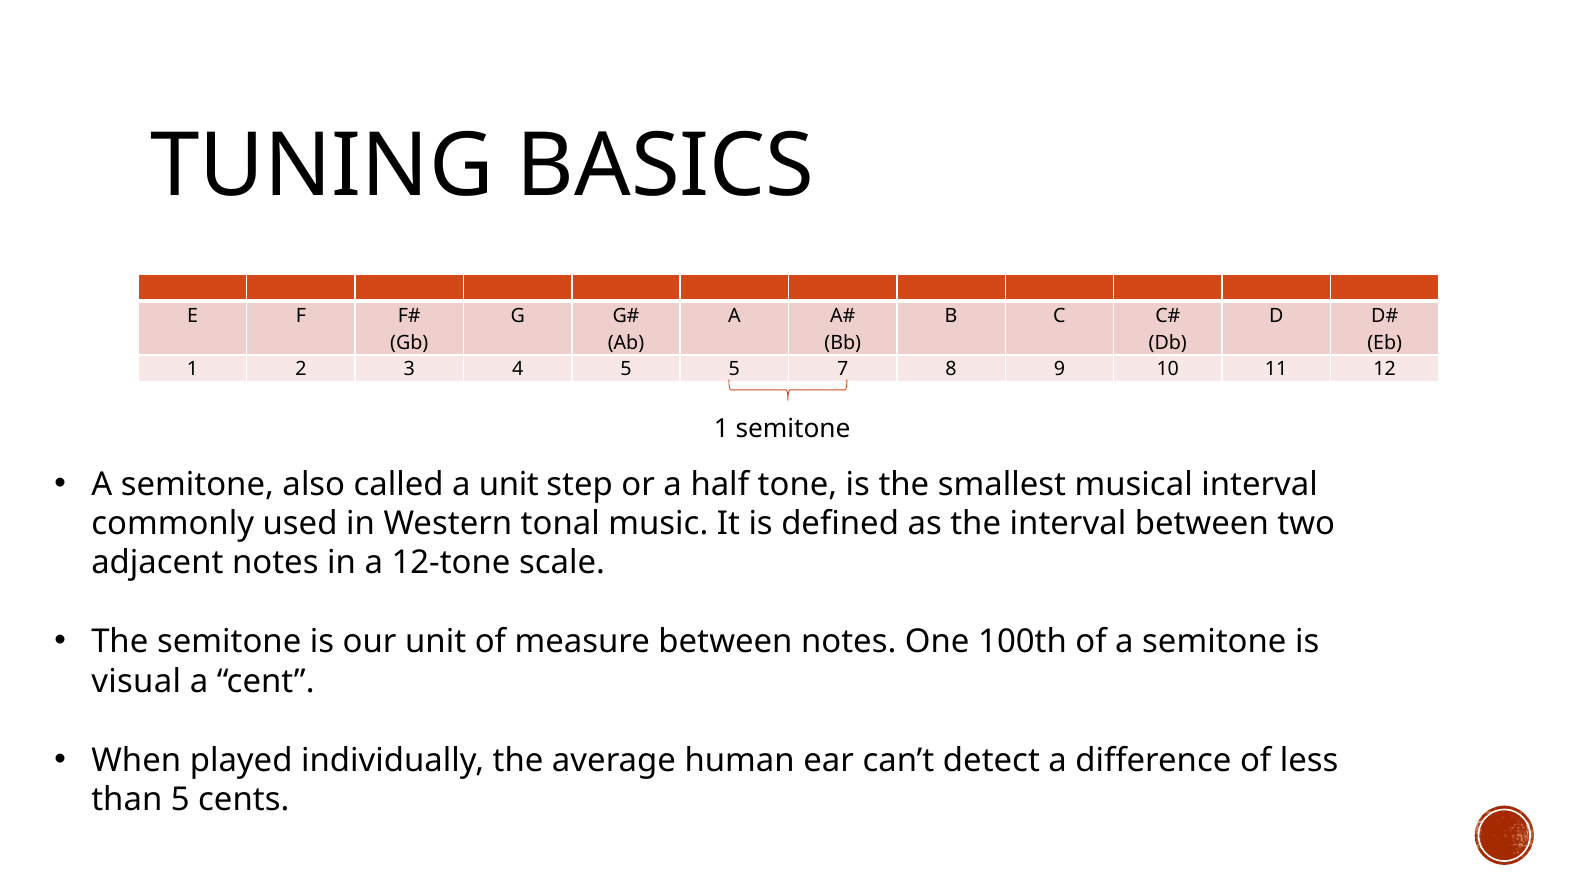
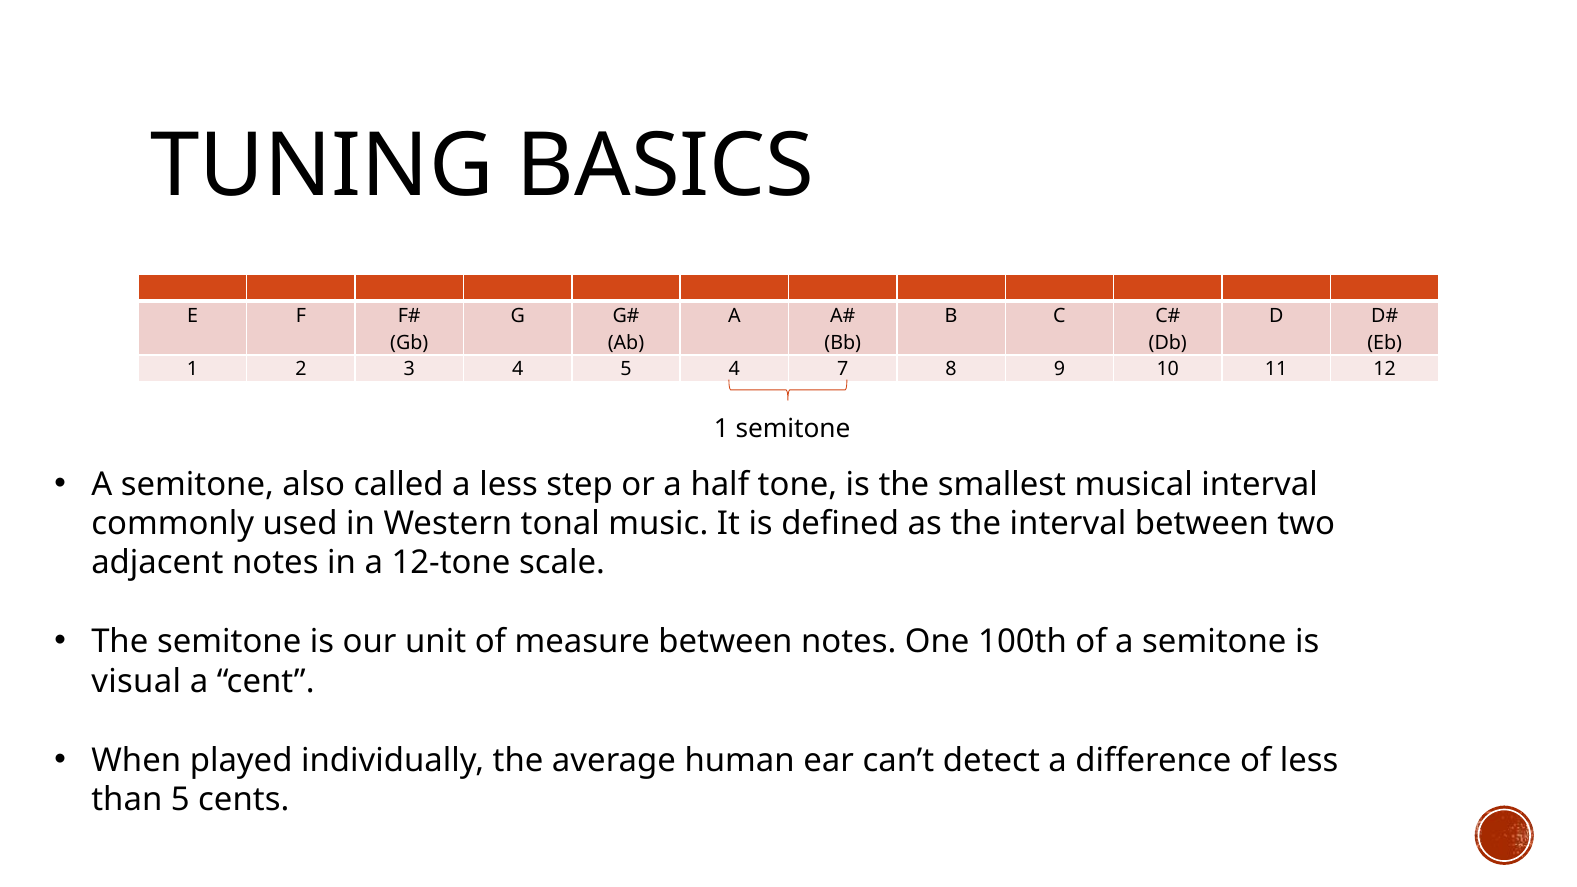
5 5: 5 -> 4 (734, 369)
a unit: unit -> less (509, 484)
